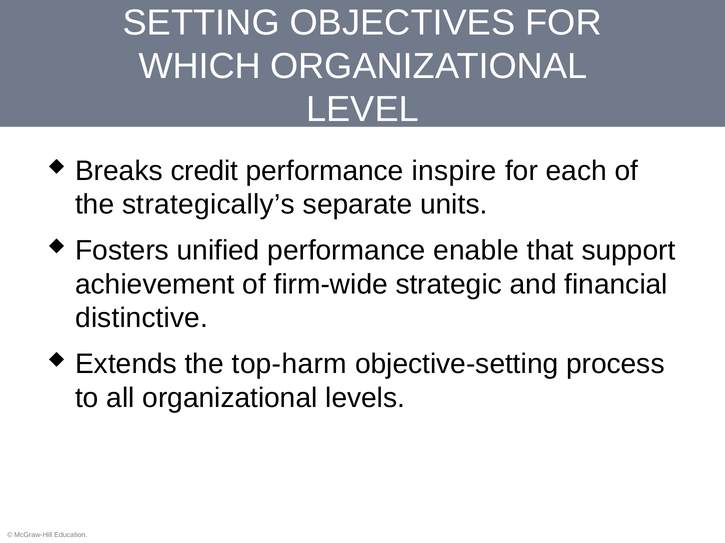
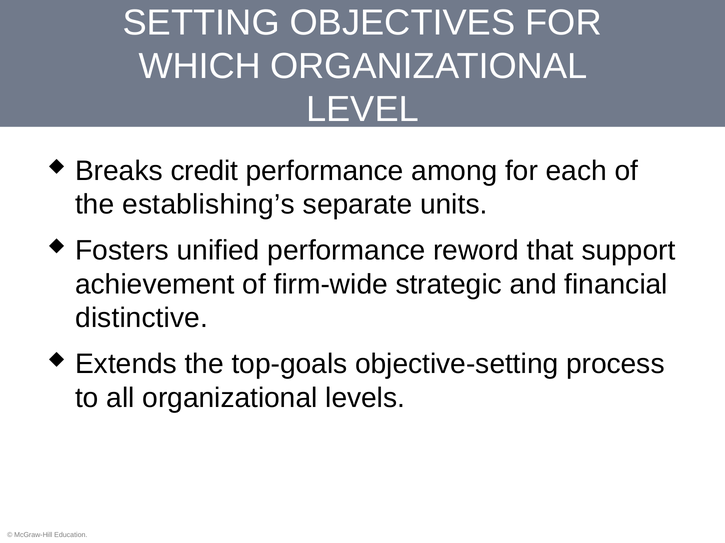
inspire: inspire -> among (454, 171)
strategically’s: strategically’s -> establishing’s (209, 205)
enable: enable -> reword (476, 251)
top-harm: top-harm -> top-goals (289, 365)
